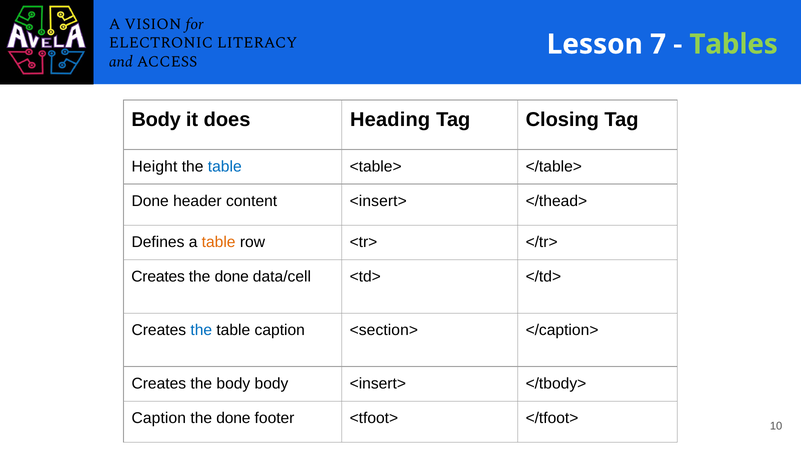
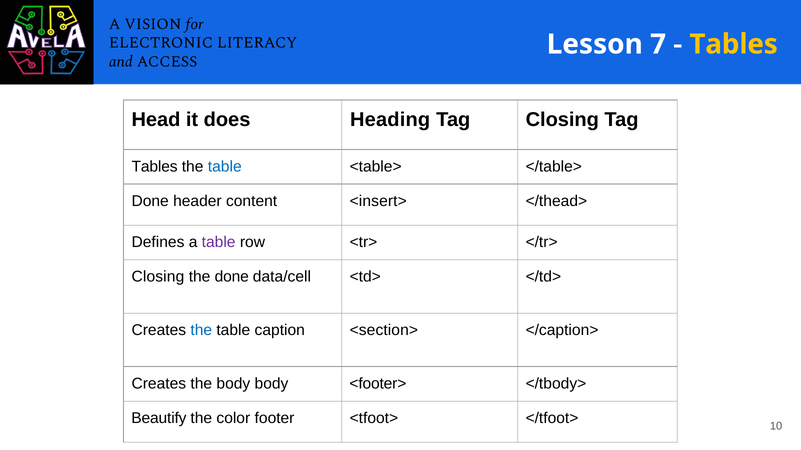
Tables colour: light green -> yellow (734, 44)
Body: Body -> Head (156, 120)
Height: Height -> Tables (155, 167)
table colour: orange -> purple (219, 242)
Creates: Creates -> Closing (158, 277)
body <insert>: <insert> -> <footer> (378, 384)
Caption: Caption -> Beautify (159, 419)
done: done -> color (233, 419)
